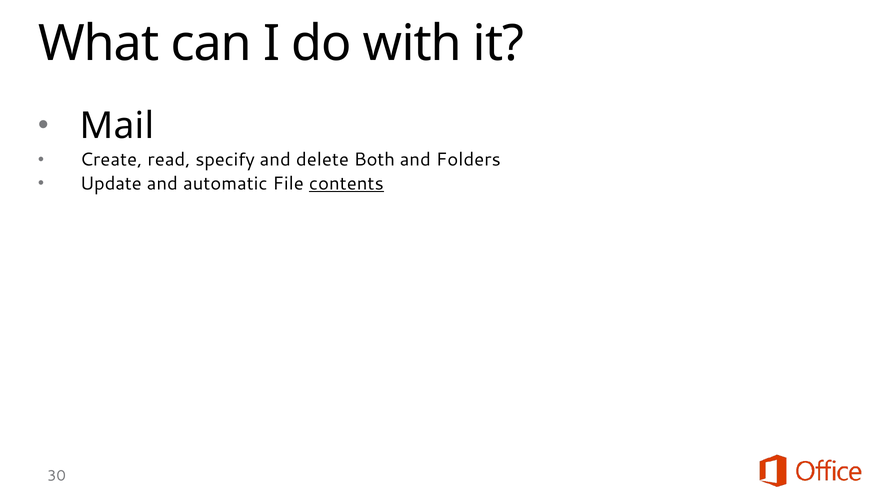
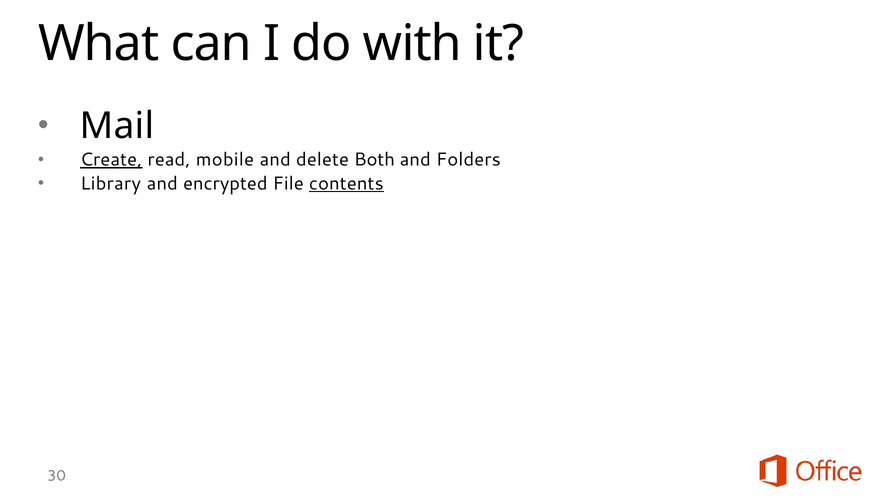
Create underline: none -> present (111, 160)
specify: specify -> mobile (225, 160)
Update: Update -> Library (111, 184)
automatic: automatic -> encrypted (225, 184)
